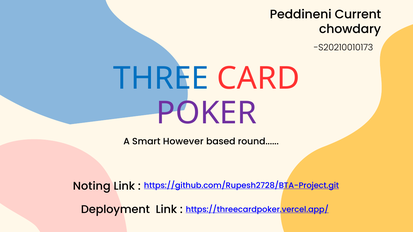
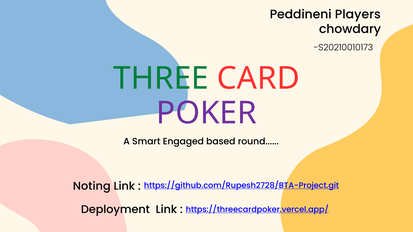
Current: Current -> Players (358, 14)
THREE colour: blue -> green (161, 79)
However: However -> Engaged (183, 142)
